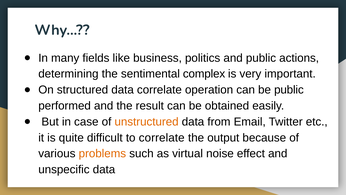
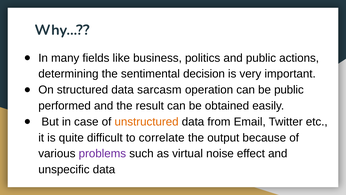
complex: complex -> decision (204, 74)
data correlate: correlate -> sarcasm (159, 90)
problems colour: orange -> purple (102, 153)
